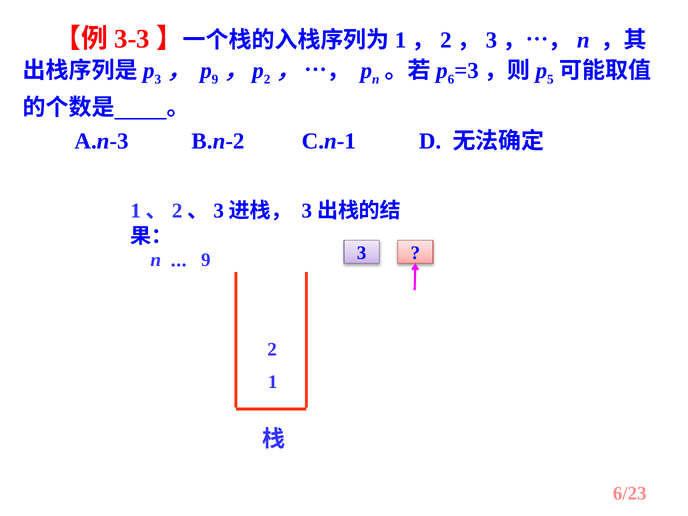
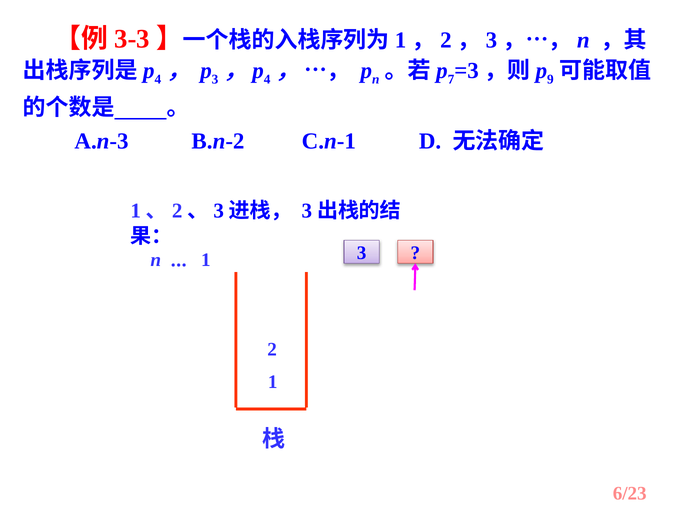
3: 3 -> 4 (158, 79)
9: 9 -> 3 (215, 79)
2: 2 -> 4 (267, 79)
6: 6 -> 7 (451, 79)
5: 5 -> 9 (550, 79)
9: 9 -> 1 (206, 260)
